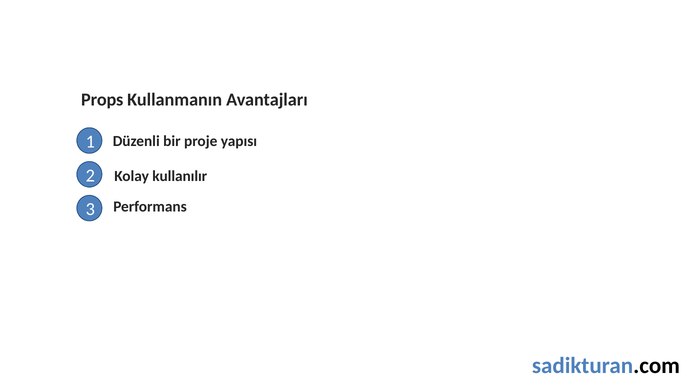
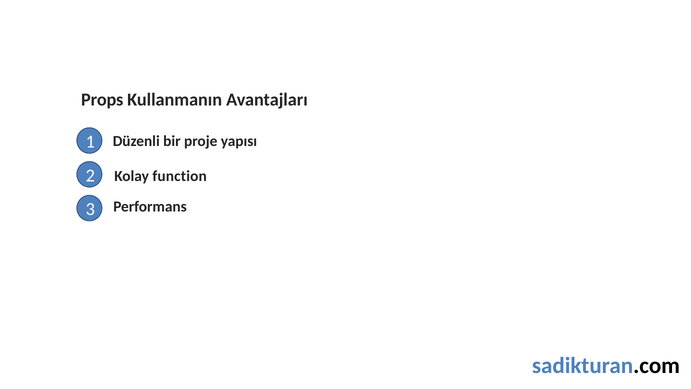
kullanılır: kullanılır -> function (180, 176)
